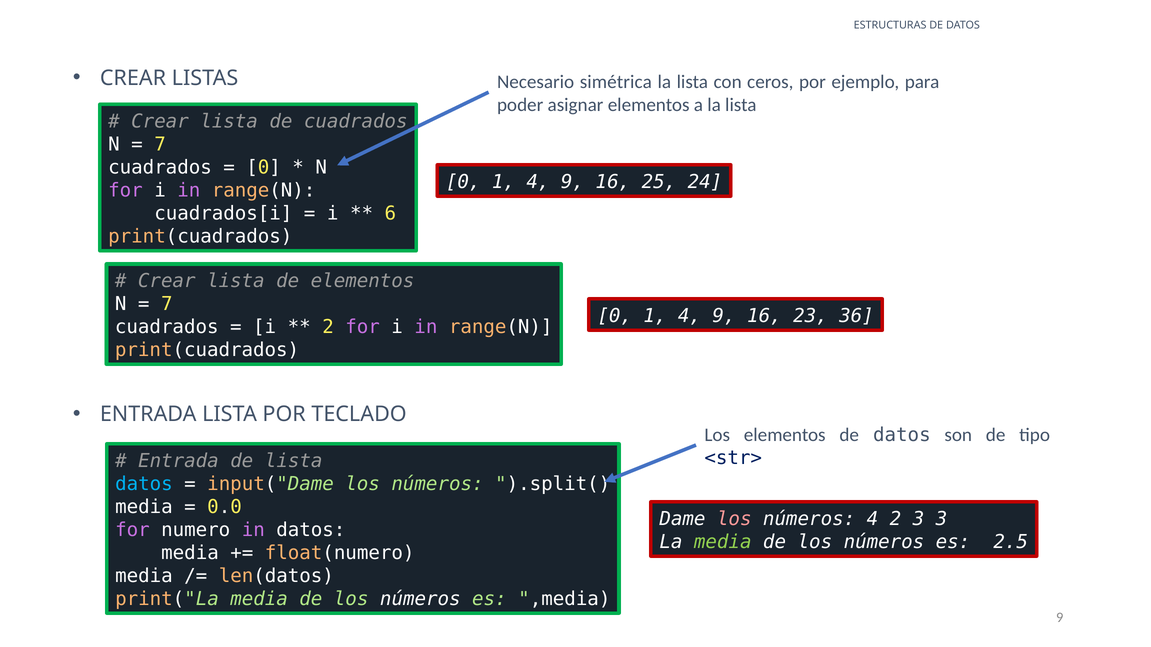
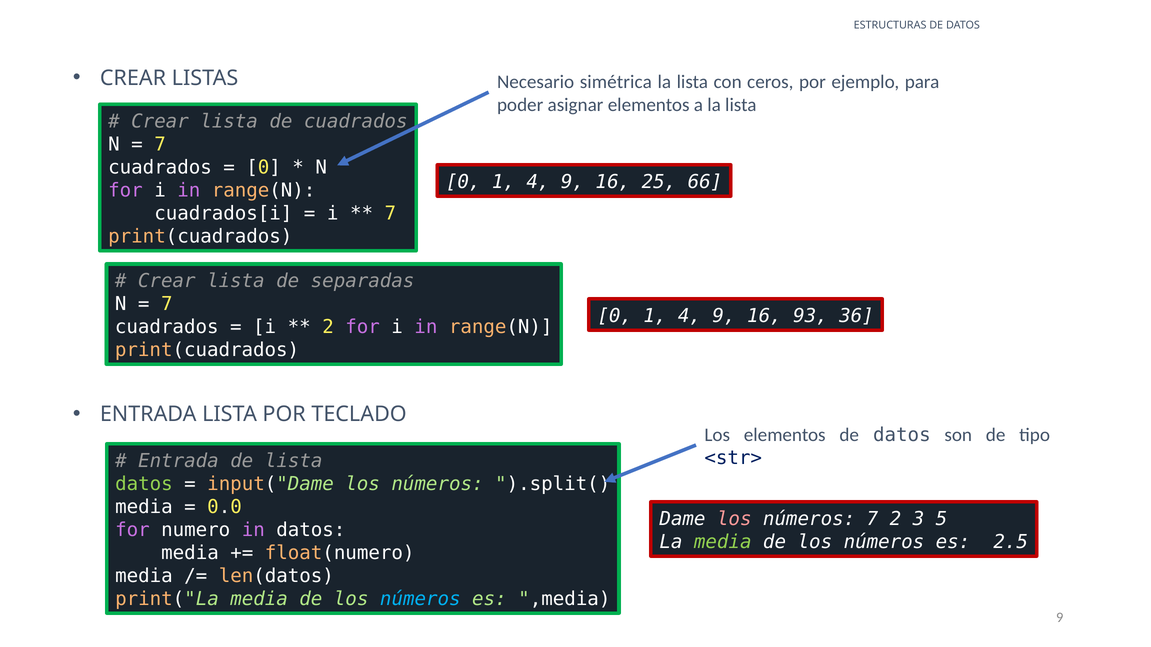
24: 24 -> 66 (705, 182)
6: 6 -> 7 (390, 214)
de elementos: elementos -> separadas (363, 281)
23: 23 -> 93 (810, 316)
datos colour: light blue -> light green (144, 484)
números 4: 4 -> 7 (872, 519)
3 3: 3 -> 5 (941, 519)
números colour: white -> light blue (420, 599)
